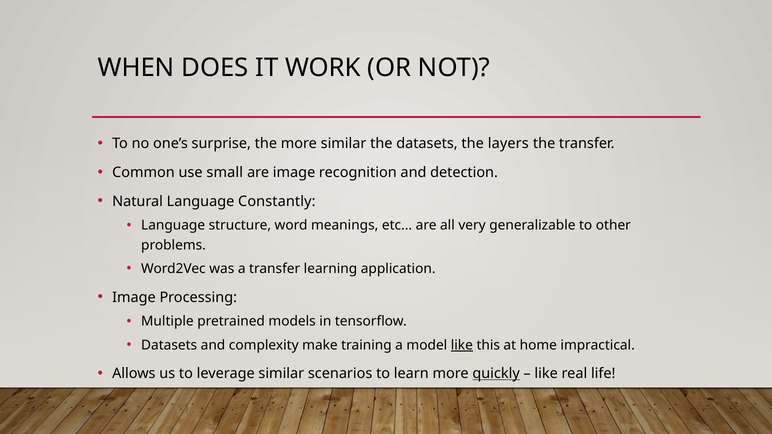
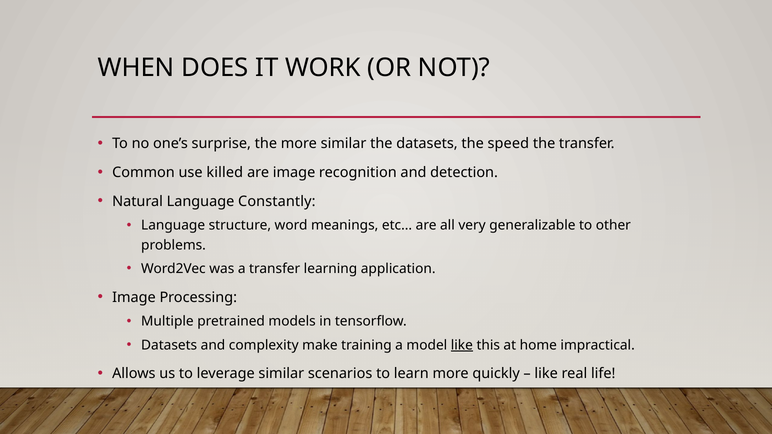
layers: layers -> speed (508, 144)
small: small -> killed (225, 173)
quickly underline: present -> none (496, 374)
